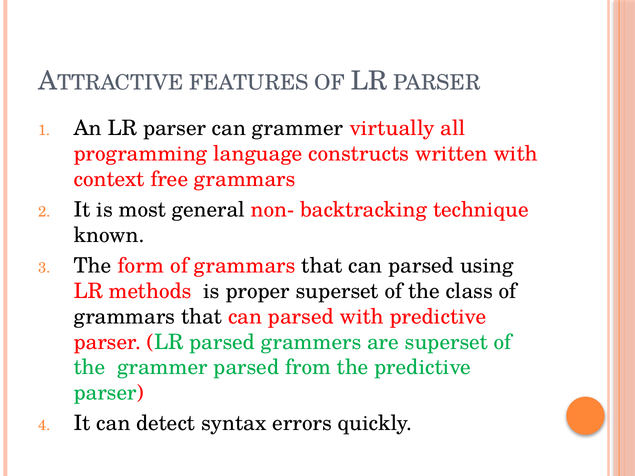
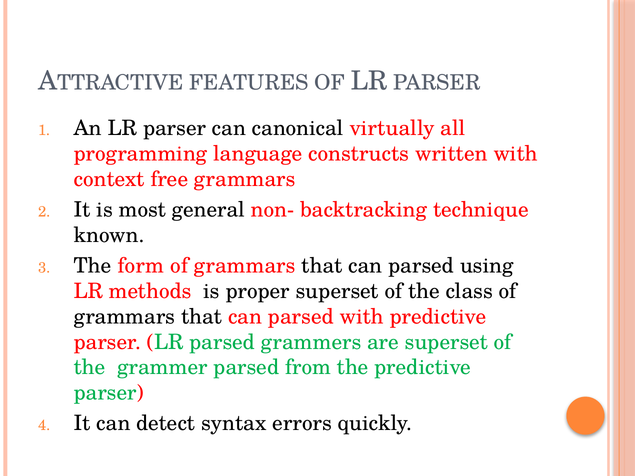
can grammer: grammer -> canonical (298, 128)
